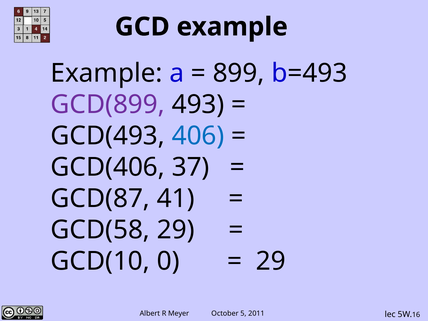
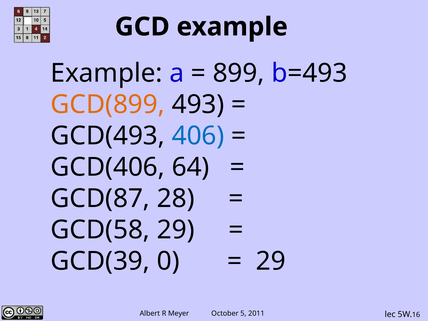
GCD(899 colour: purple -> orange (108, 104)
37: 37 -> 64 (191, 167)
41: 41 -> 28 (176, 199)
GCD(10: GCD(10 -> GCD(39 (100, 261)
